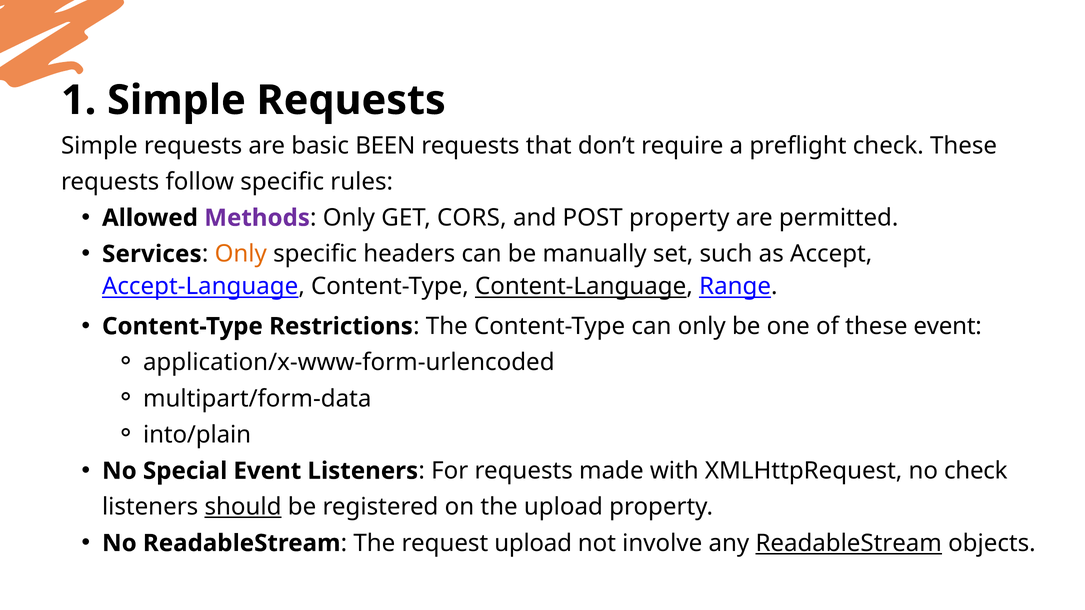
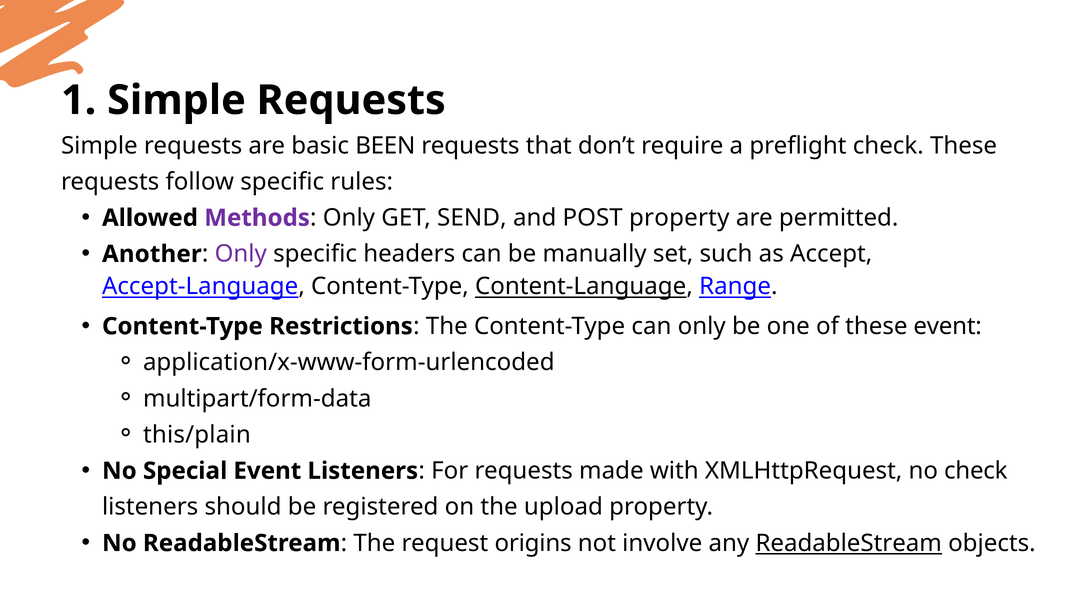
CORS: CORS -> SEND (472, 218)
Services: Services -> Another (152, 254)
Only colour: orange -> purple (241, 254)
into/plain: into/plain -> this/plain (197, 435)
should underline: present -> none (243, 507)
request upload: upload -> origins (533, 543)
